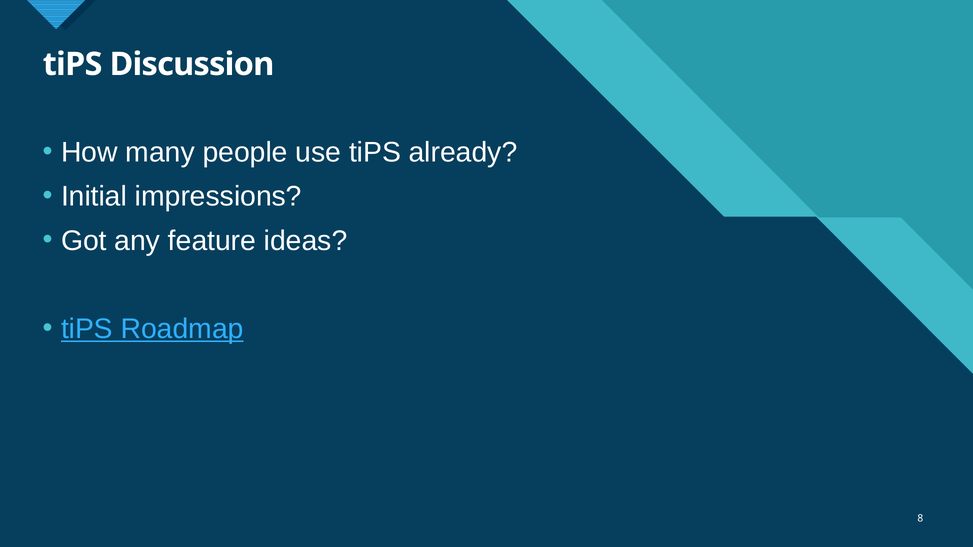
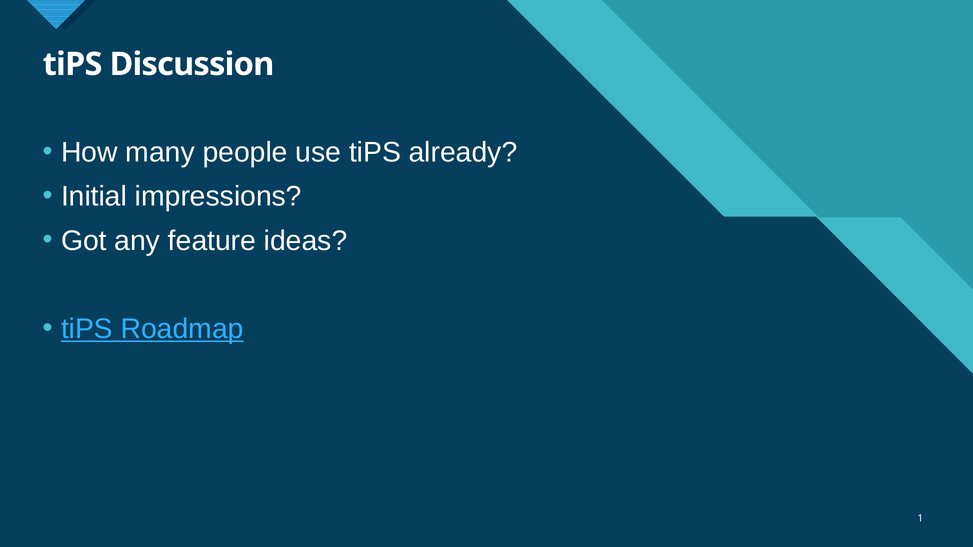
8: 8 -> 1 (920, 518)
